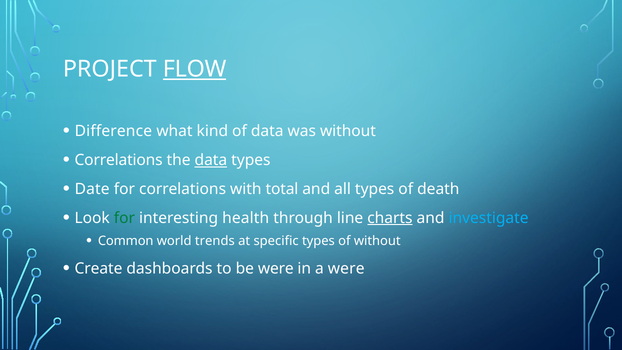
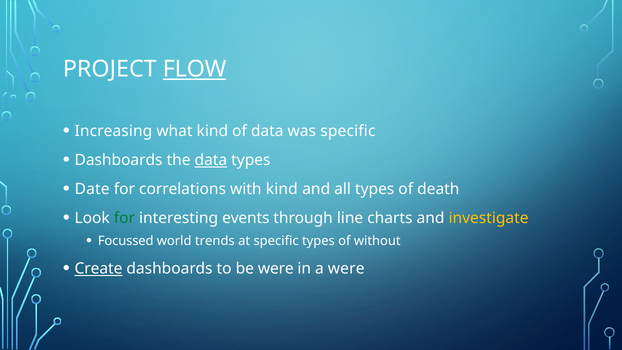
Difference: Difference -> Increasing (113, 131)
was without: without -> specific (348, 131)
Correlations: Correlations -> Dashboards (119, 160)
with total: total -> kind (282, 189)
health: health -> events (246, 218)
charts underline: present -> none (390, 218)
investigate colour: light blue -> yellow (489, 218)
Common: Common -> Focussed (126, 241)
Create underline: none -> present (99, 269)
